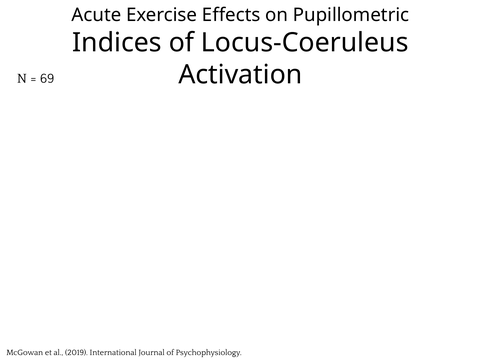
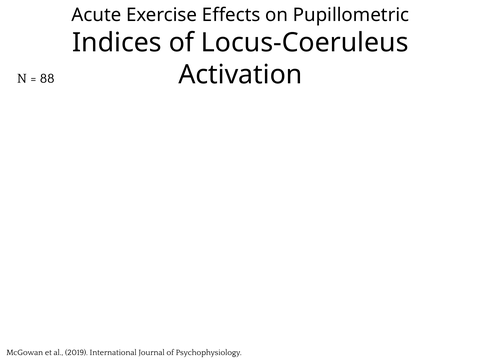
69: 69 -> 88 (47, 78)
